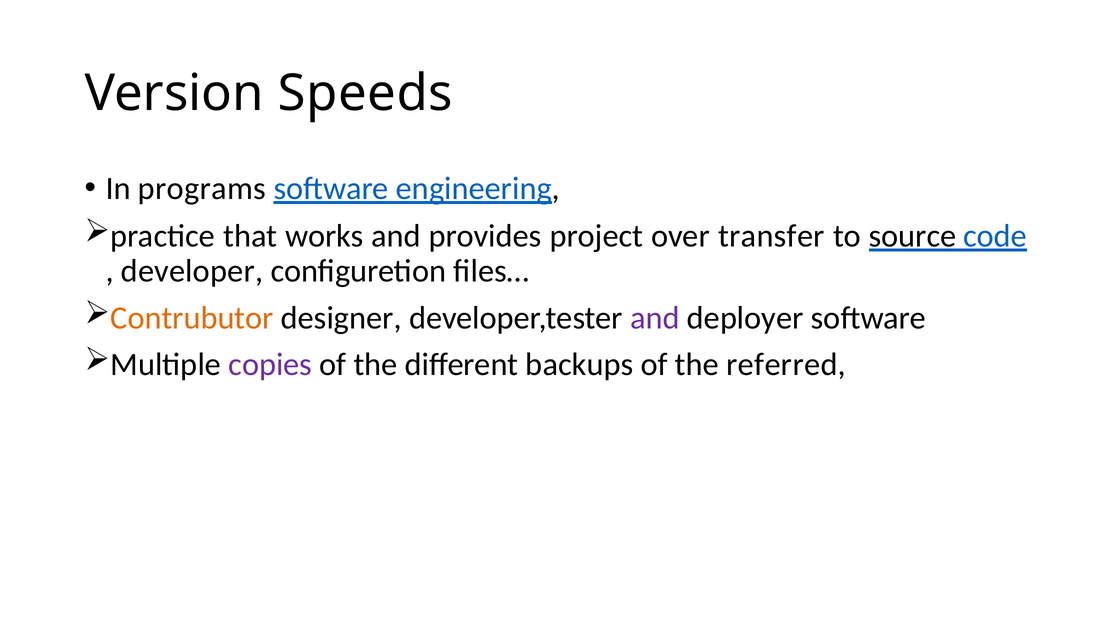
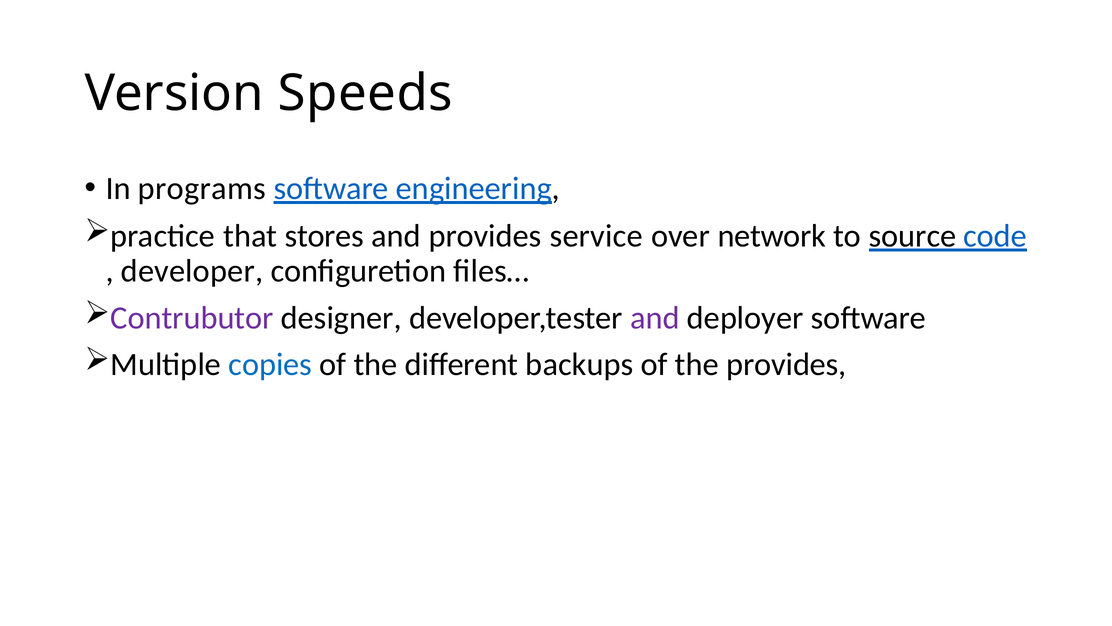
works: works -> stores (324, 236)
project: project -> service (596, 236)
transfer: transfer -> network (772, 236)
Contrubutor colour: orange -> purple (192, 318)
copies colour: purple -> blue (270, 364)
the referred: referred -> provides (786, 364)
